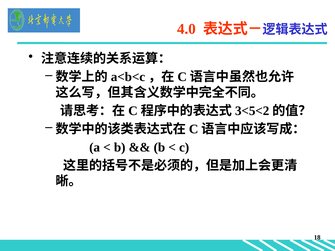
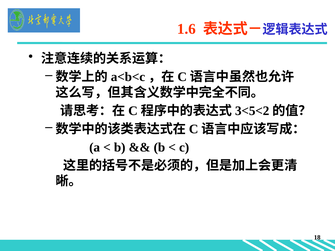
4.0: 4.0 -> 1.6 (186, 29)
